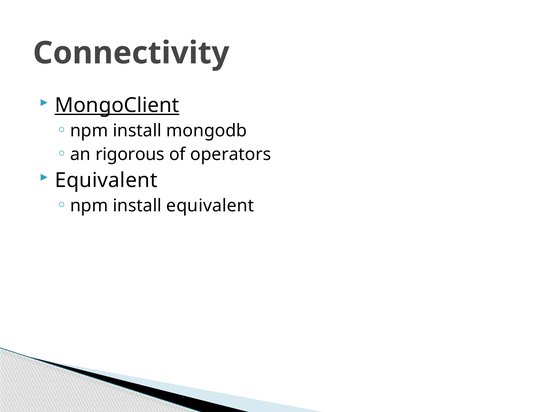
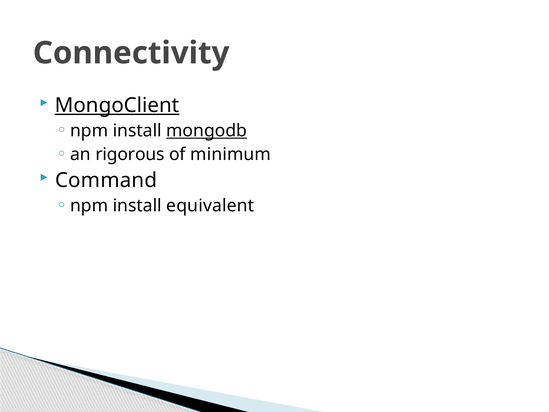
mongodb underline: none -> present (207, 131)
operators: operators -> minimum (231, 154)
Equivalent: Equivalent -> Command (106, 180)
